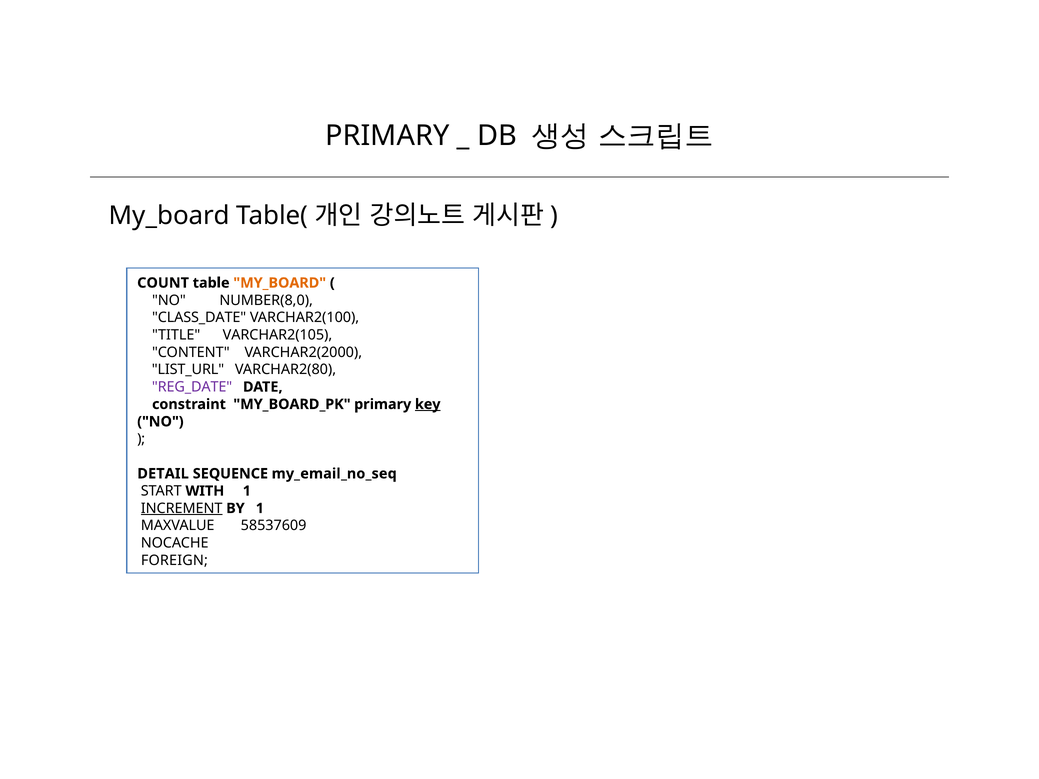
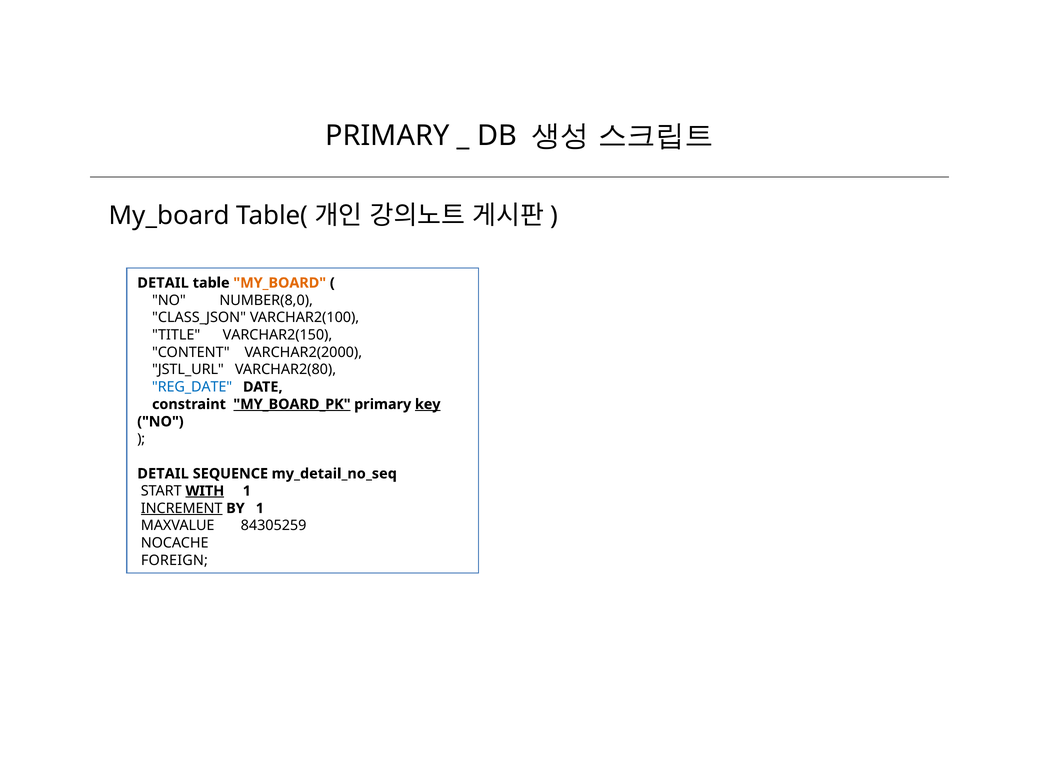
COUNT: COUNT -> DETAIL (163, 283)
CLASS_DATE: CLASS_DATE -> CLASS_JSON (199, 318)
VARCHAR2(105: VARCHAR2(105 -> VARCHAR2(150 (277, 335)
LIST_URL: LIST_URL -> JSTL_URL (188, 370)
REG_DATE colour: purple -> blue (192, 387)
MY_BOARD_PK underline: none -> present (292, 404)
my_email_no_seq: my_email_no_seq -> my_detail_no_seq (334, 474)
WITH underline: none -> present (205, 491)
58537609: 58537609 -> 84305259 (274, 526)
